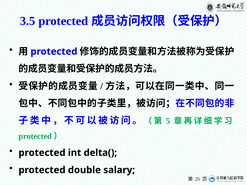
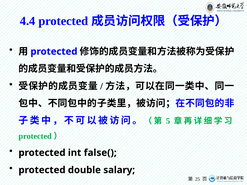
3.5: 3.5 -> 4.4 (28, 21)
delta(: delta( -> false( (100, 153)
